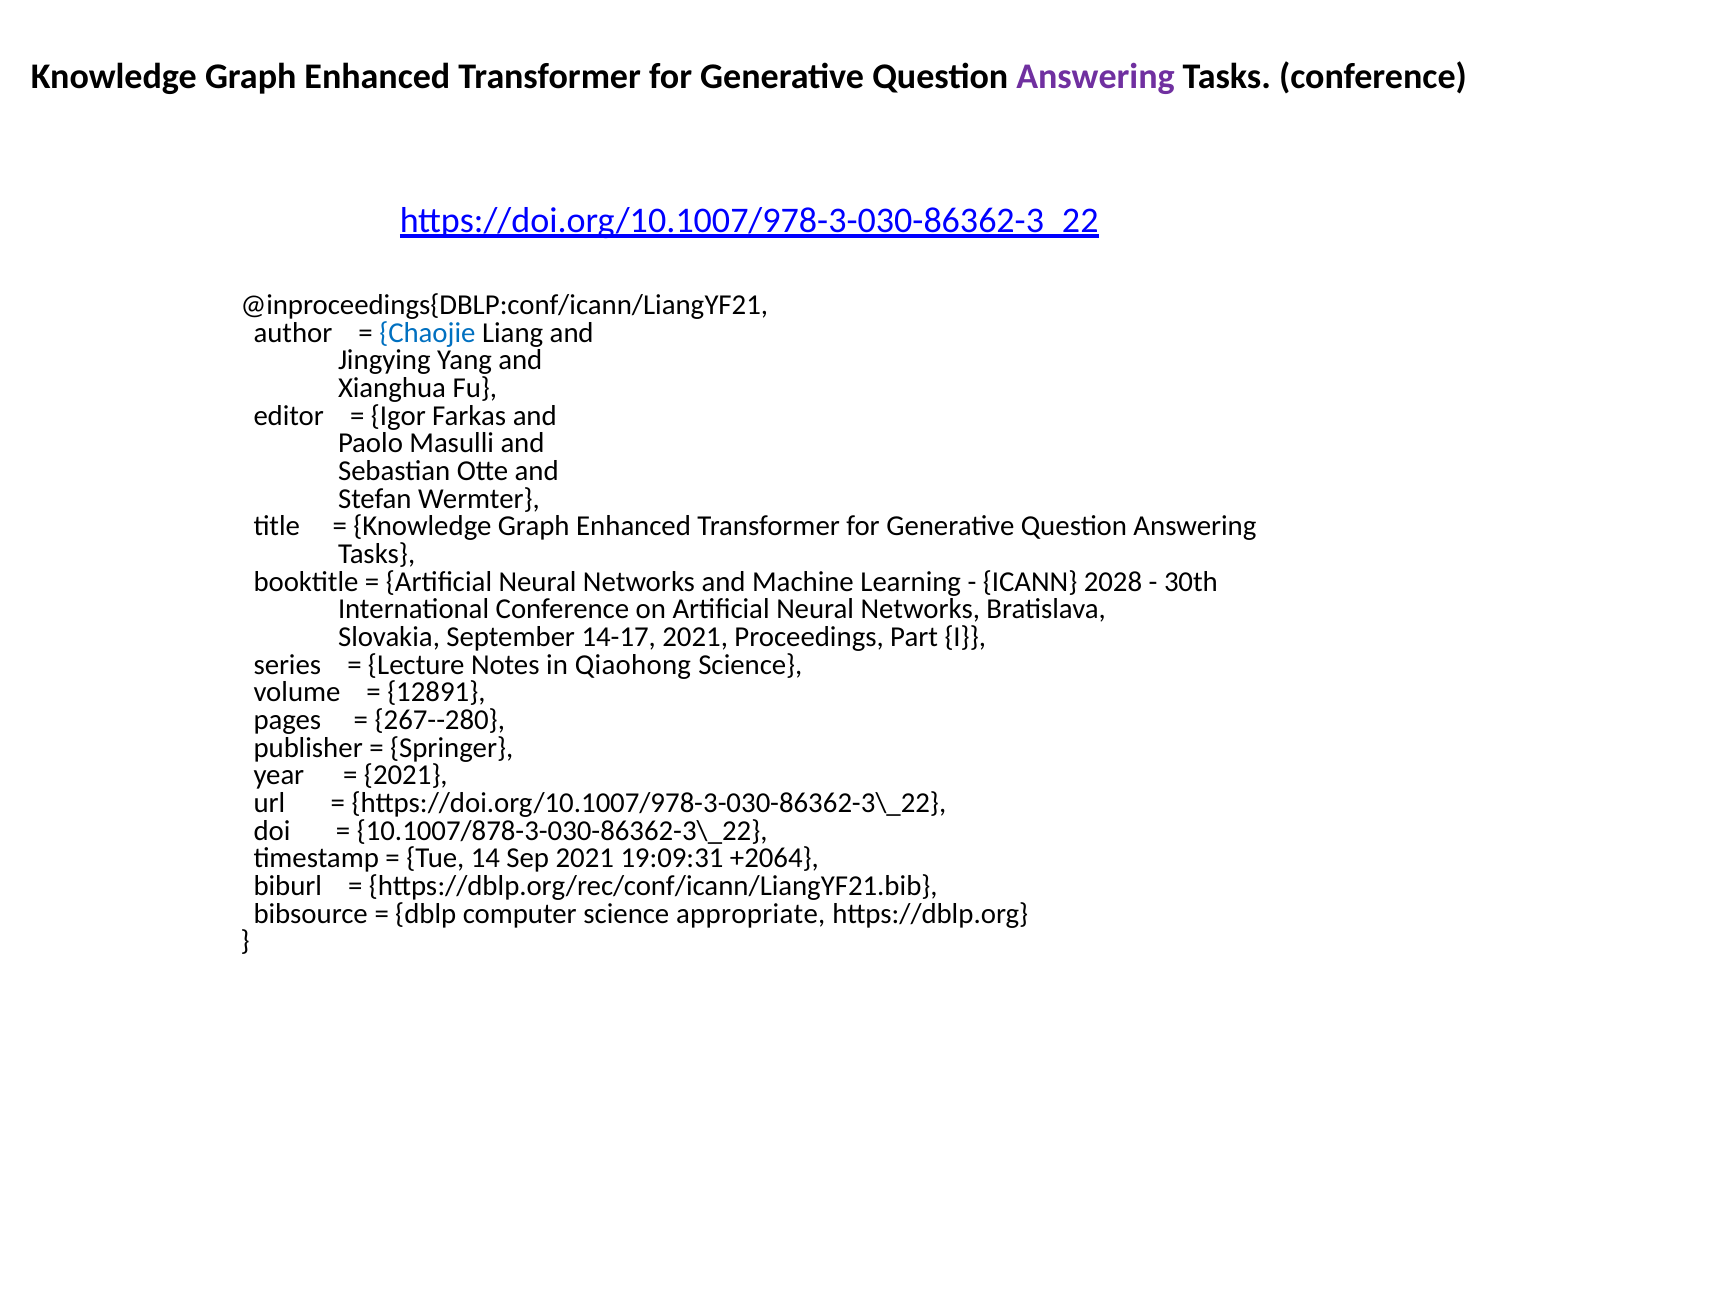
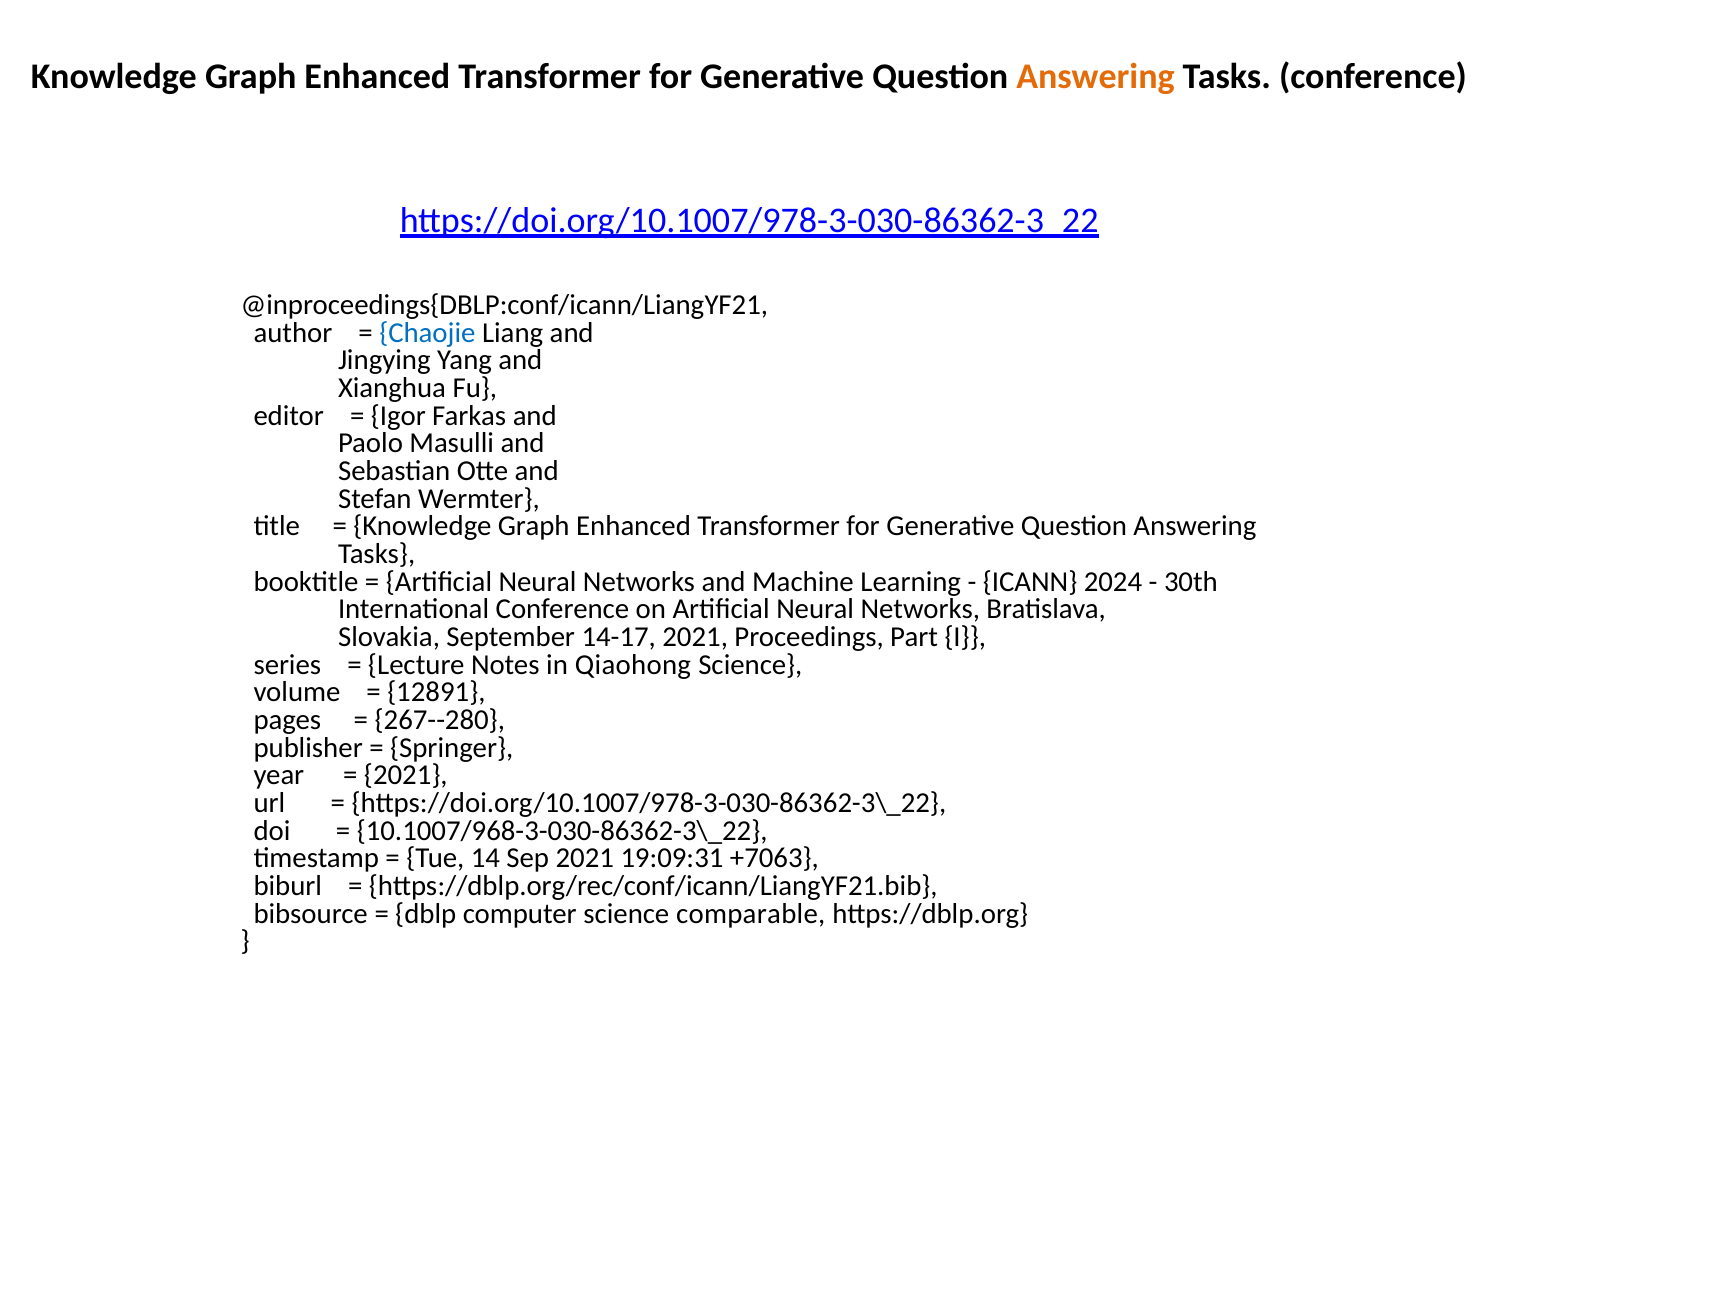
Answering colour: purple -> orange (1095, 76)
2028: 2028 -> 2024 (1113, 582)
10.1007/878-3-030-86362-3\_22: 10.1007/878-3-030-86362-3\_22 -> 10.1007/968-3-030-86362-3\_22 (562, 831)
+2064: +2064 -> +7063 (774, 859)
appropriate: appropriate -> comparable (751, 914)
